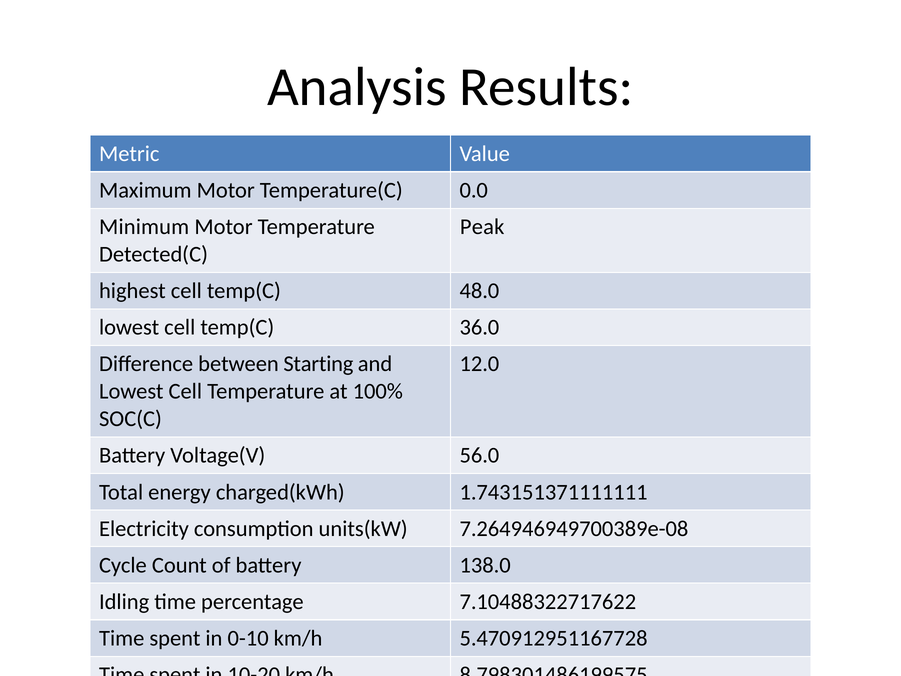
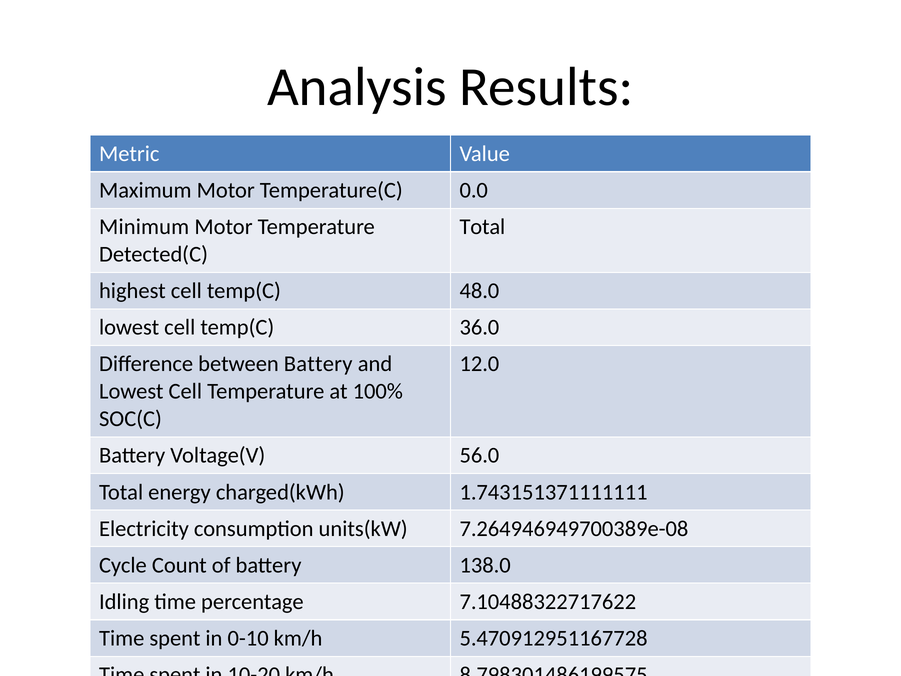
Peak: Peak -> Total (482, 227)
between Starting: Starting -> Battery (318, 364)
